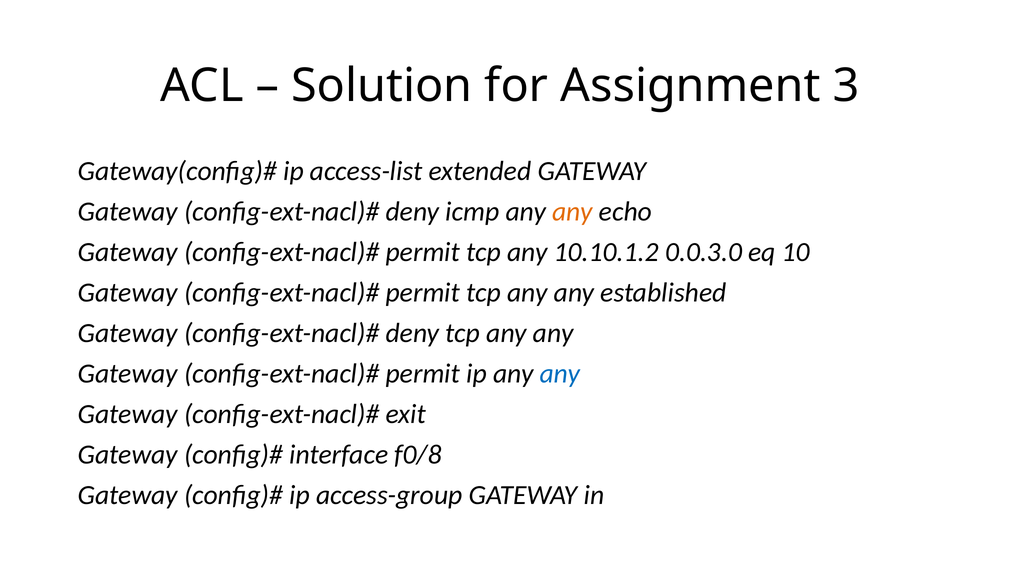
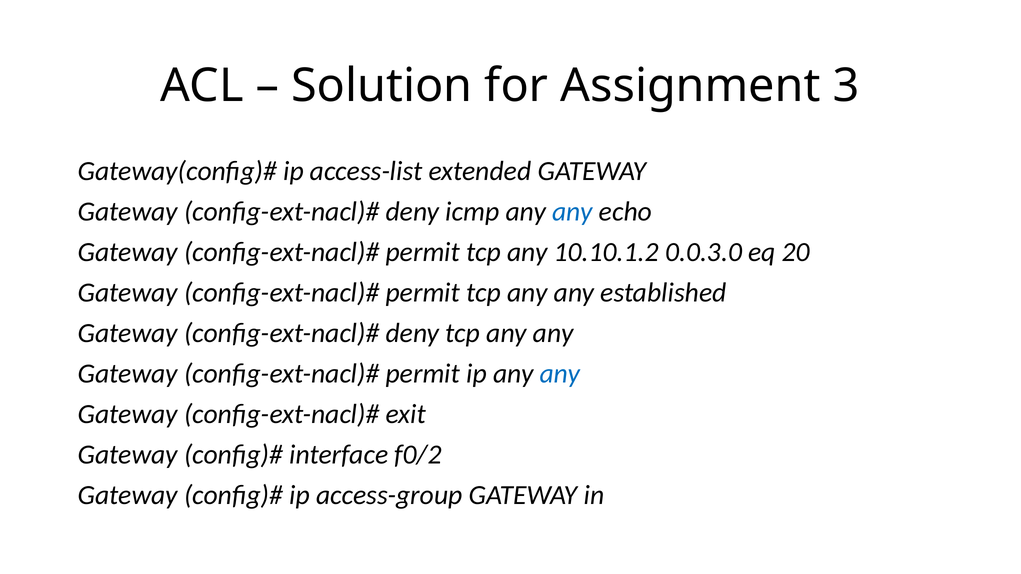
any colour: orange -> blue (573, 212)
10: 10 -> 20 (796, 252)
f0/8: f0/8 -> f0/2 (418, 455)
